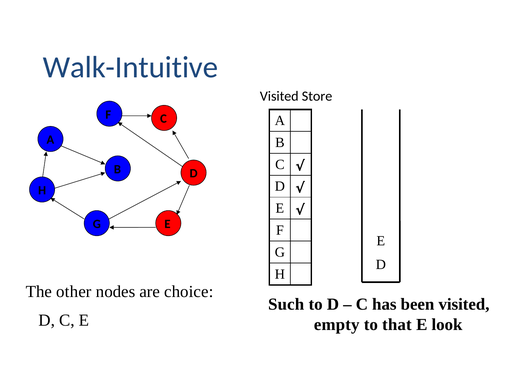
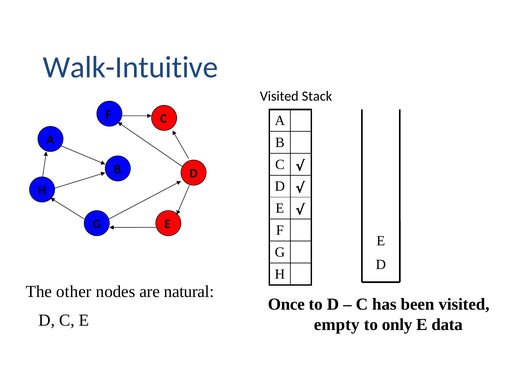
Store: Store -> Stack (317, 96)
choice: choice -> natural (189, 292)
Such: Such -> Once (286, 304)
that: that -> only (397, 324)
look: look -> data (447, 324)
